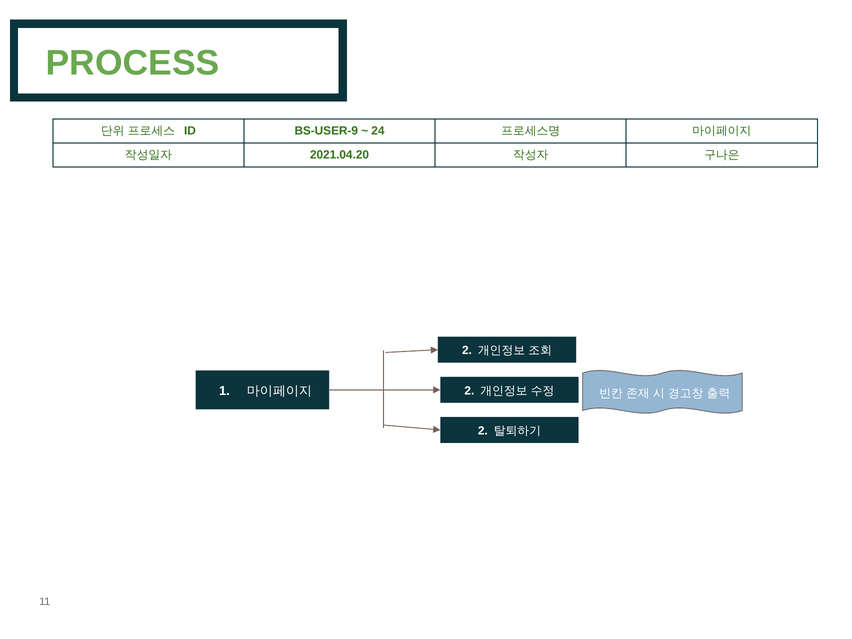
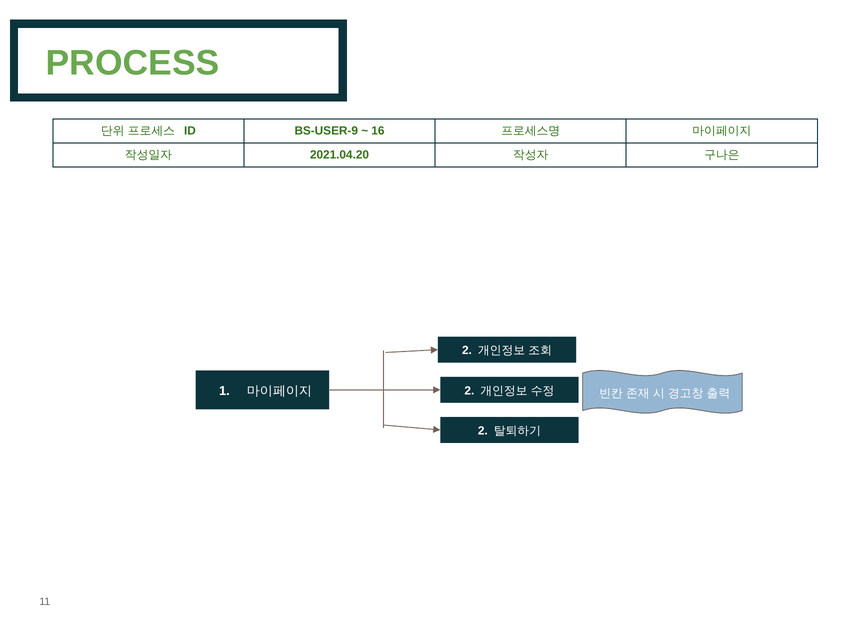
24: 24 -> 16 (378, 131)
